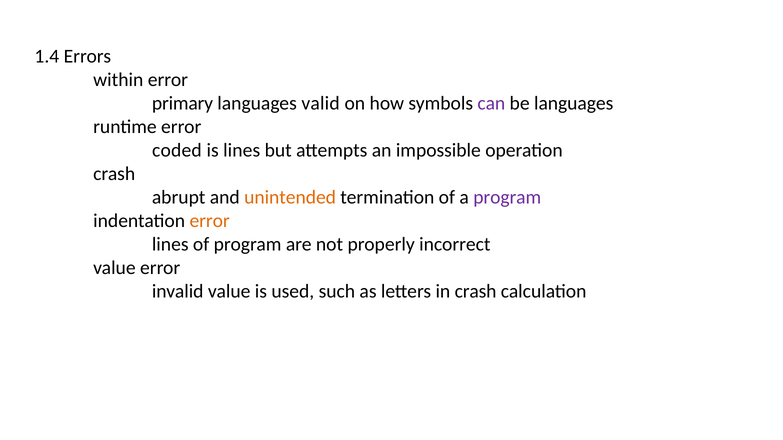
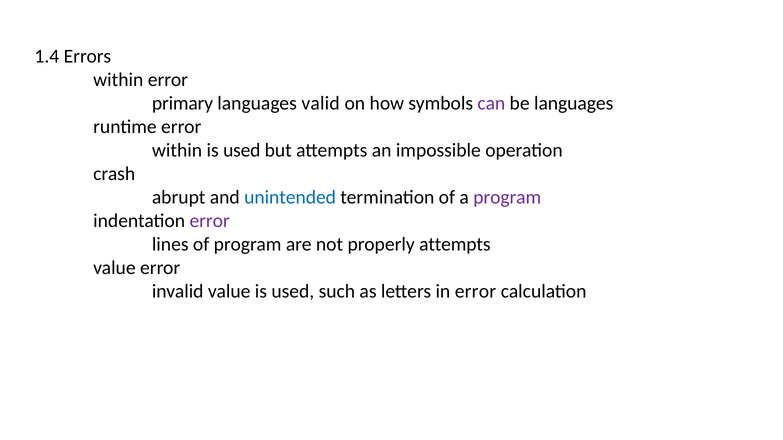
coded: coded -> within (177, 150)
lines: lines -> used (242, 150)
unintended colour: orange -> blue (290, 197)
error colour: orange -> purple (210, 221)
properly incorrect: incorrect -> attempts (455, 244)
in crash: crash -> error (475, 291)
